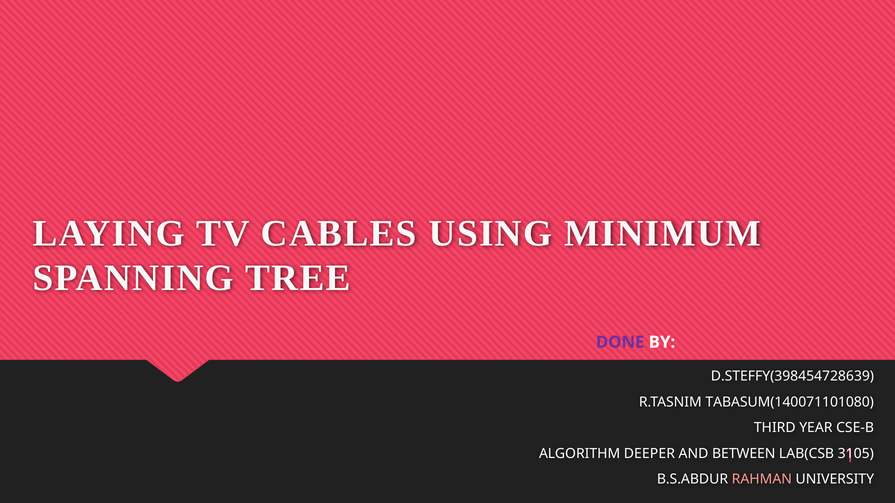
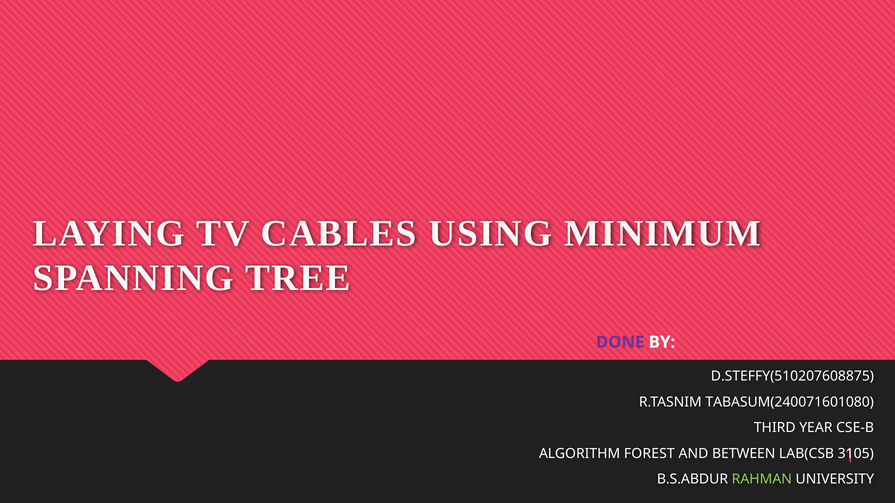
D.STEFFY(398454728639: D.STEFFY(398454728639 -> D.STEFFY(510207608875 (792, 377)
TABASUM(140071101080: TABASUM(140071101080 -> TABASUM(240071601080 (790, 402)
DEEPER: DEEPER -> FOREST (649, 454)
RAHMAN colour: pink -> light green (762, 480)
